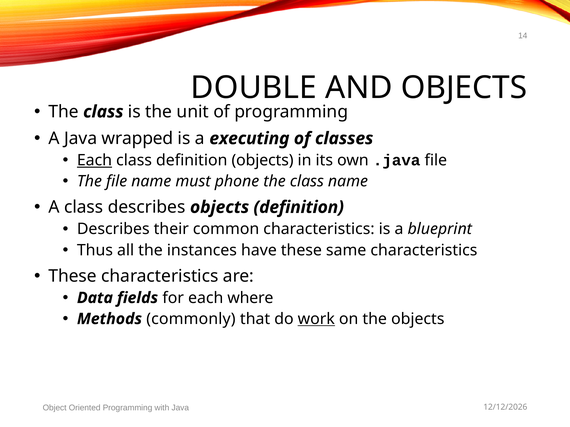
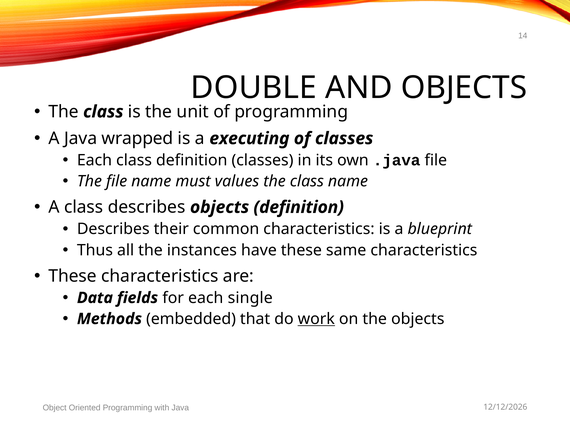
Each underline: present -> none (94, 161)
definition objects: objects -> classes (262, 161)
phone: phone -> values (237, 182)
where: where -> single (250, 298)
commonly: commonly -> embedded (191, 319)
